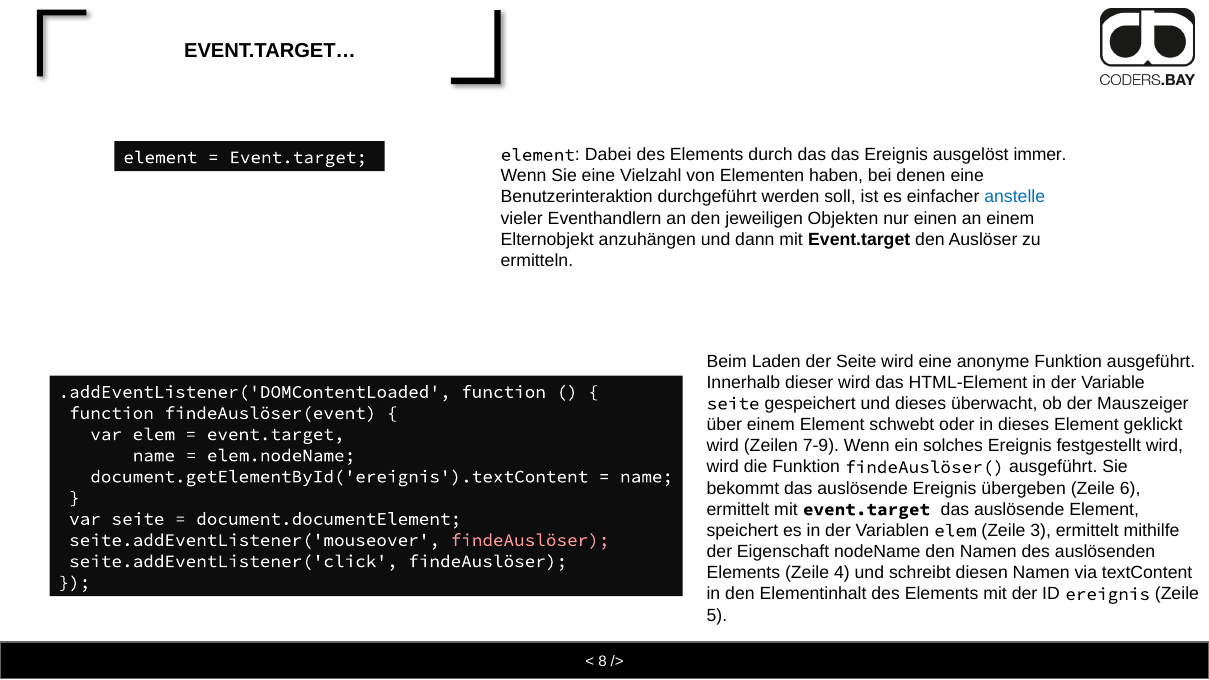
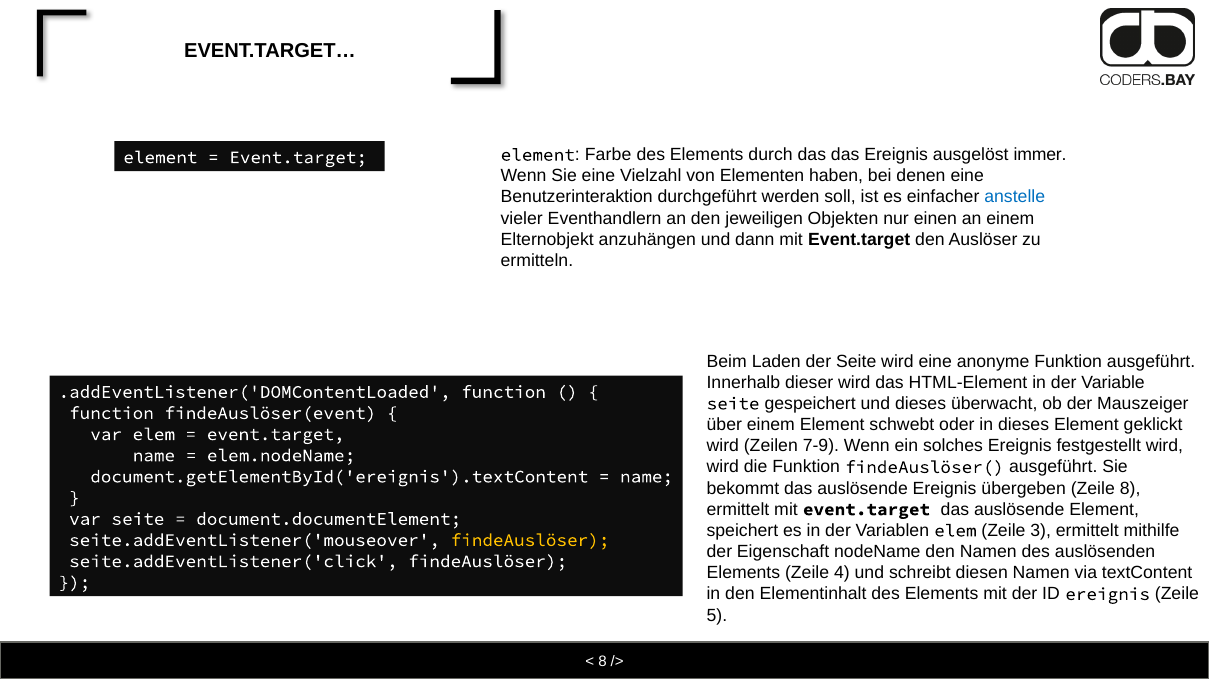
Dabei: Dabei -> Farbe (608, 155)
Zeile 6: 6 -> 8 (1130, 488)
findeAuslöser colour: pink -> yellow (530, 540)
